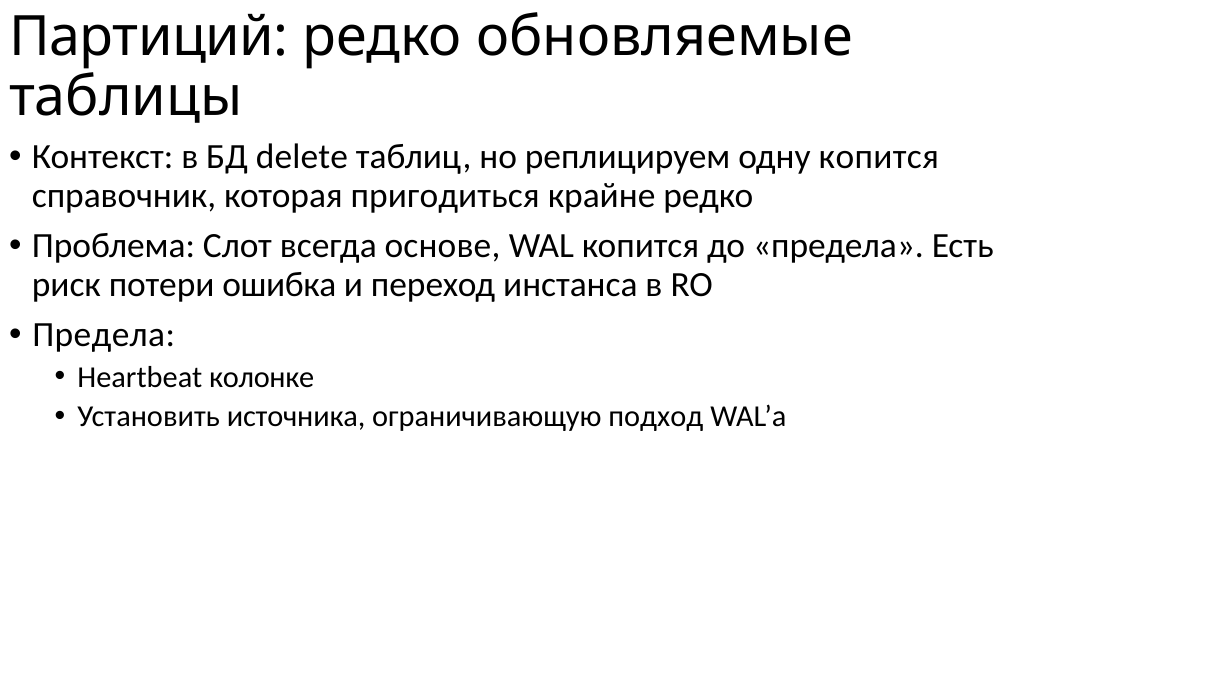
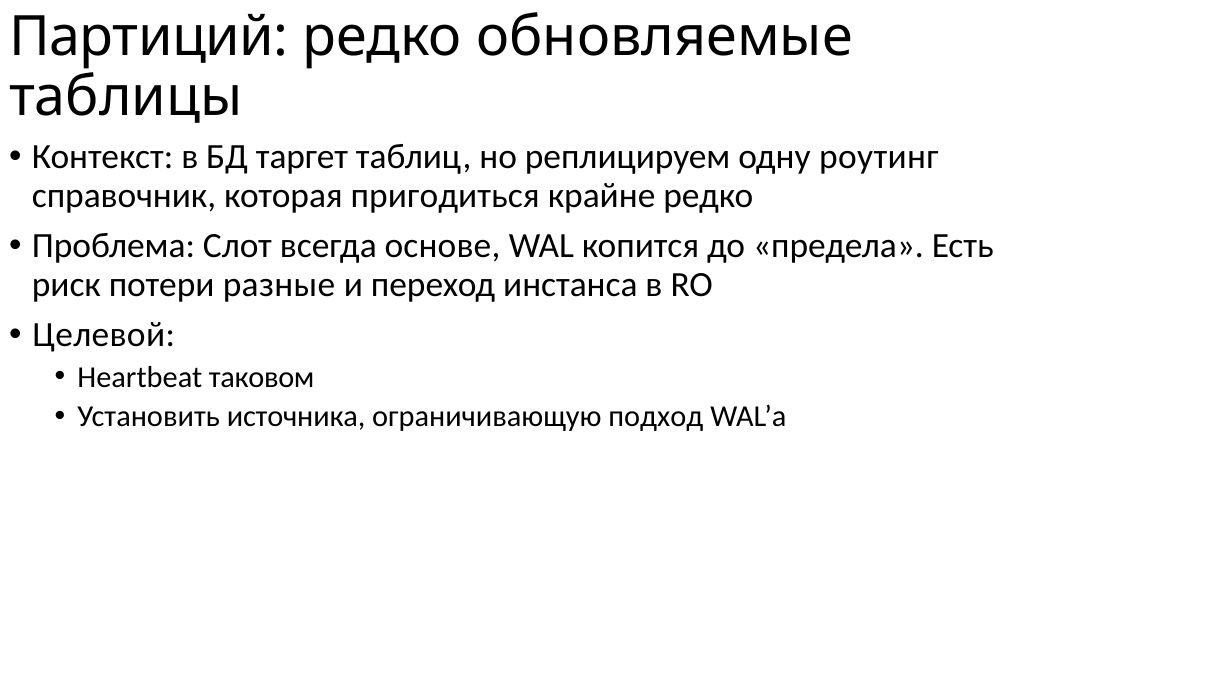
delete: delete -> таргет (302, 157)
одну копится: копится -> роутинг (879, 157)
ошибка: ошибка -> разные (279, 285)
Предела: Предела -> Целевой (104, 336)
колонке: колонке -> таковом (262, 377)
